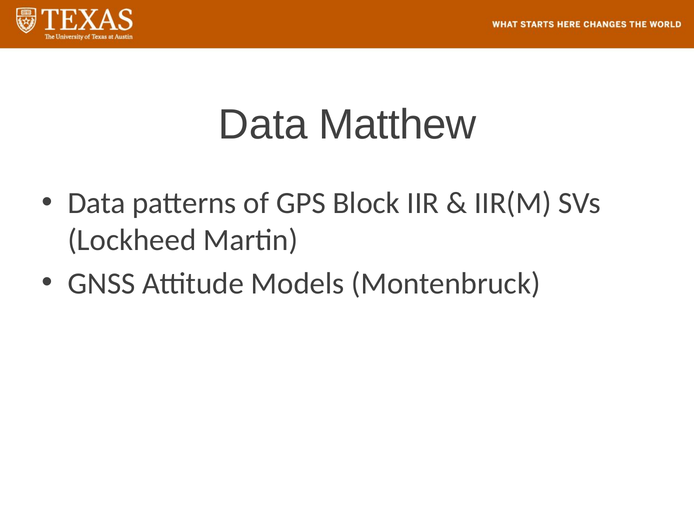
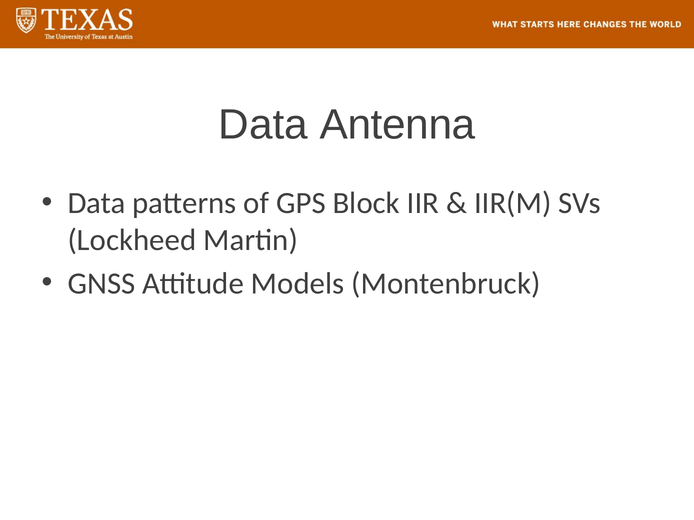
Matthew: Matthew -> Antenna (398, 125)
